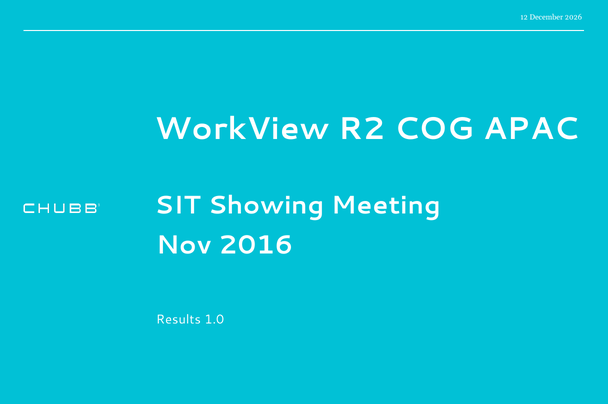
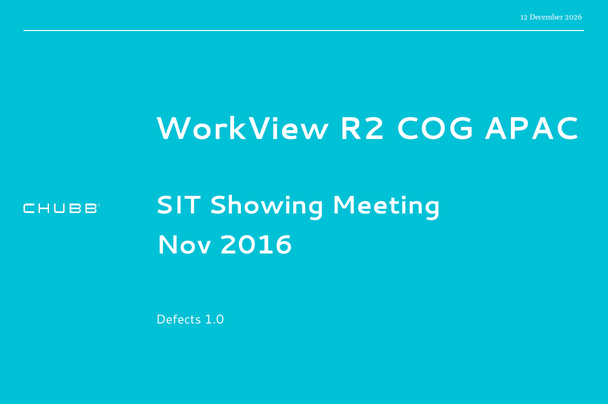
Results: Results -> Defects (179, 319)
